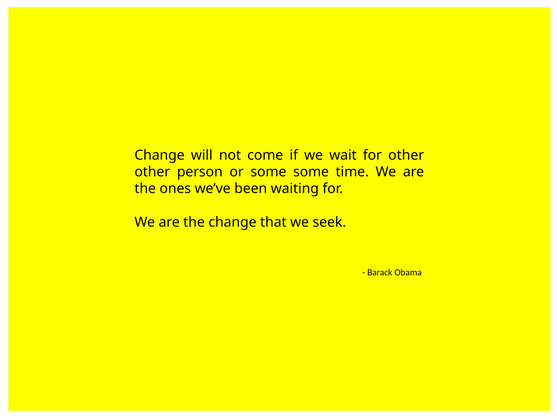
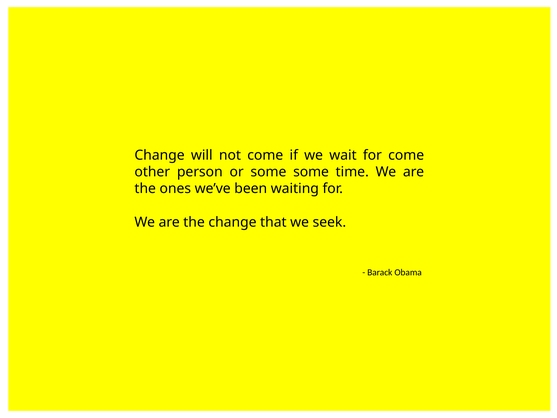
for other: other -> come (406, 155)
